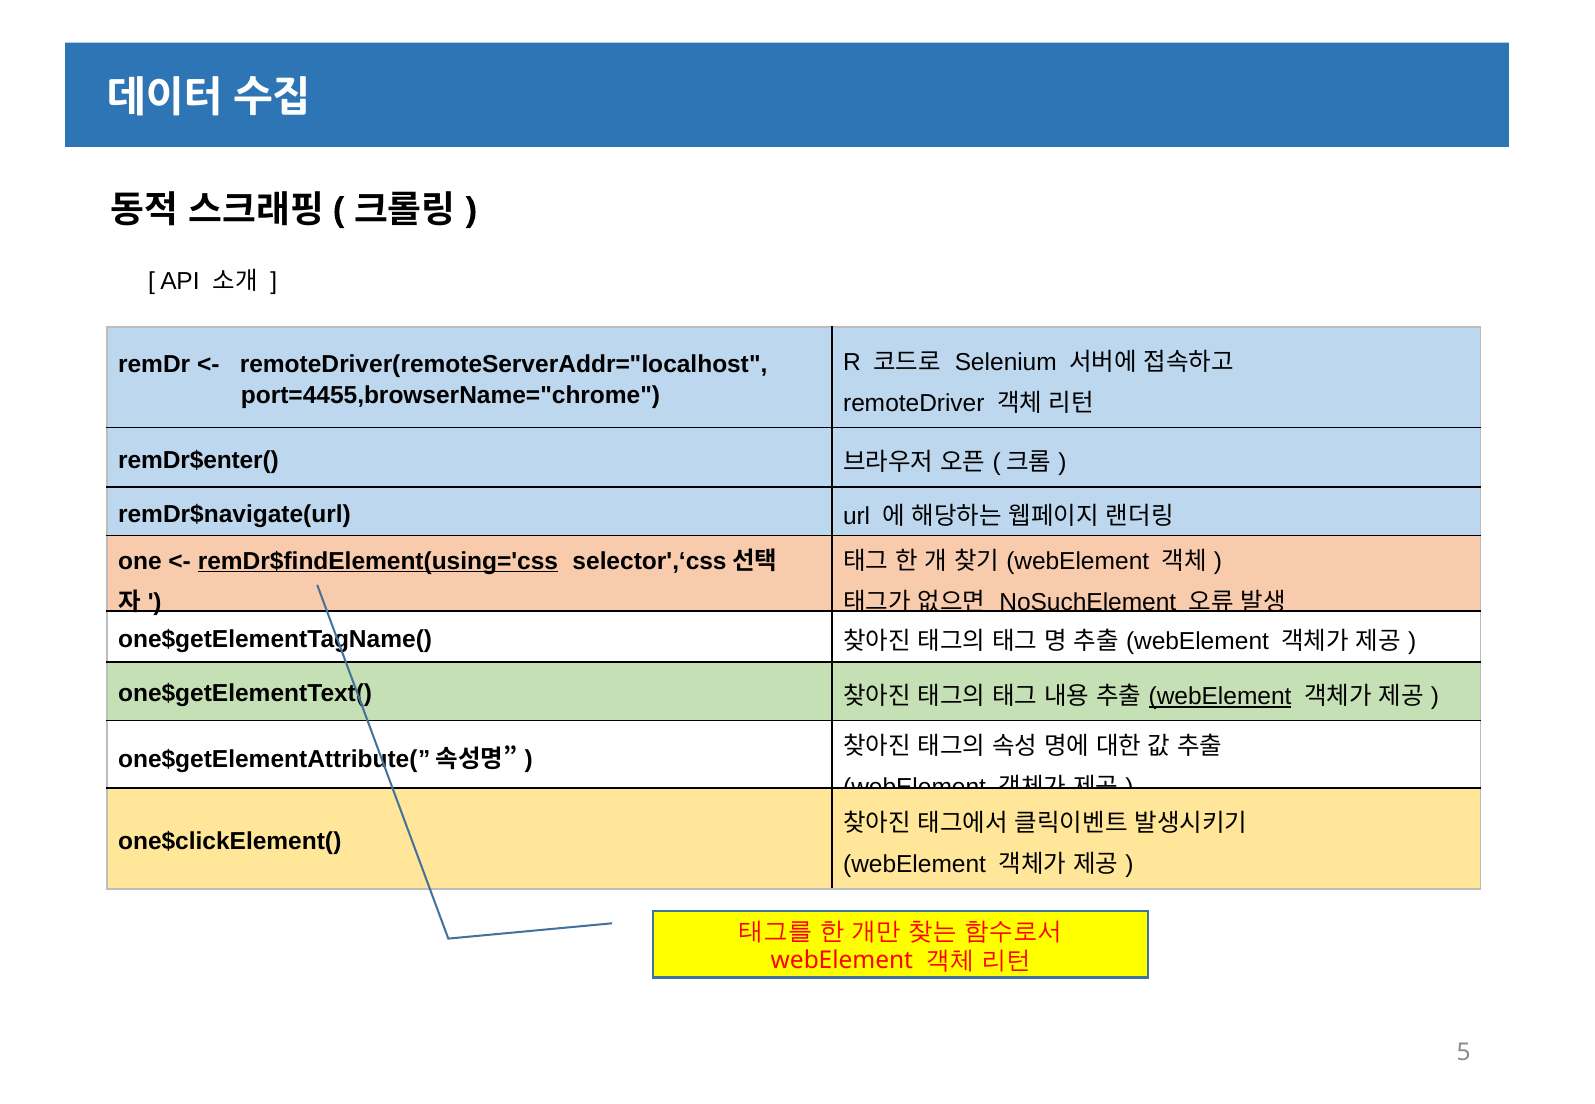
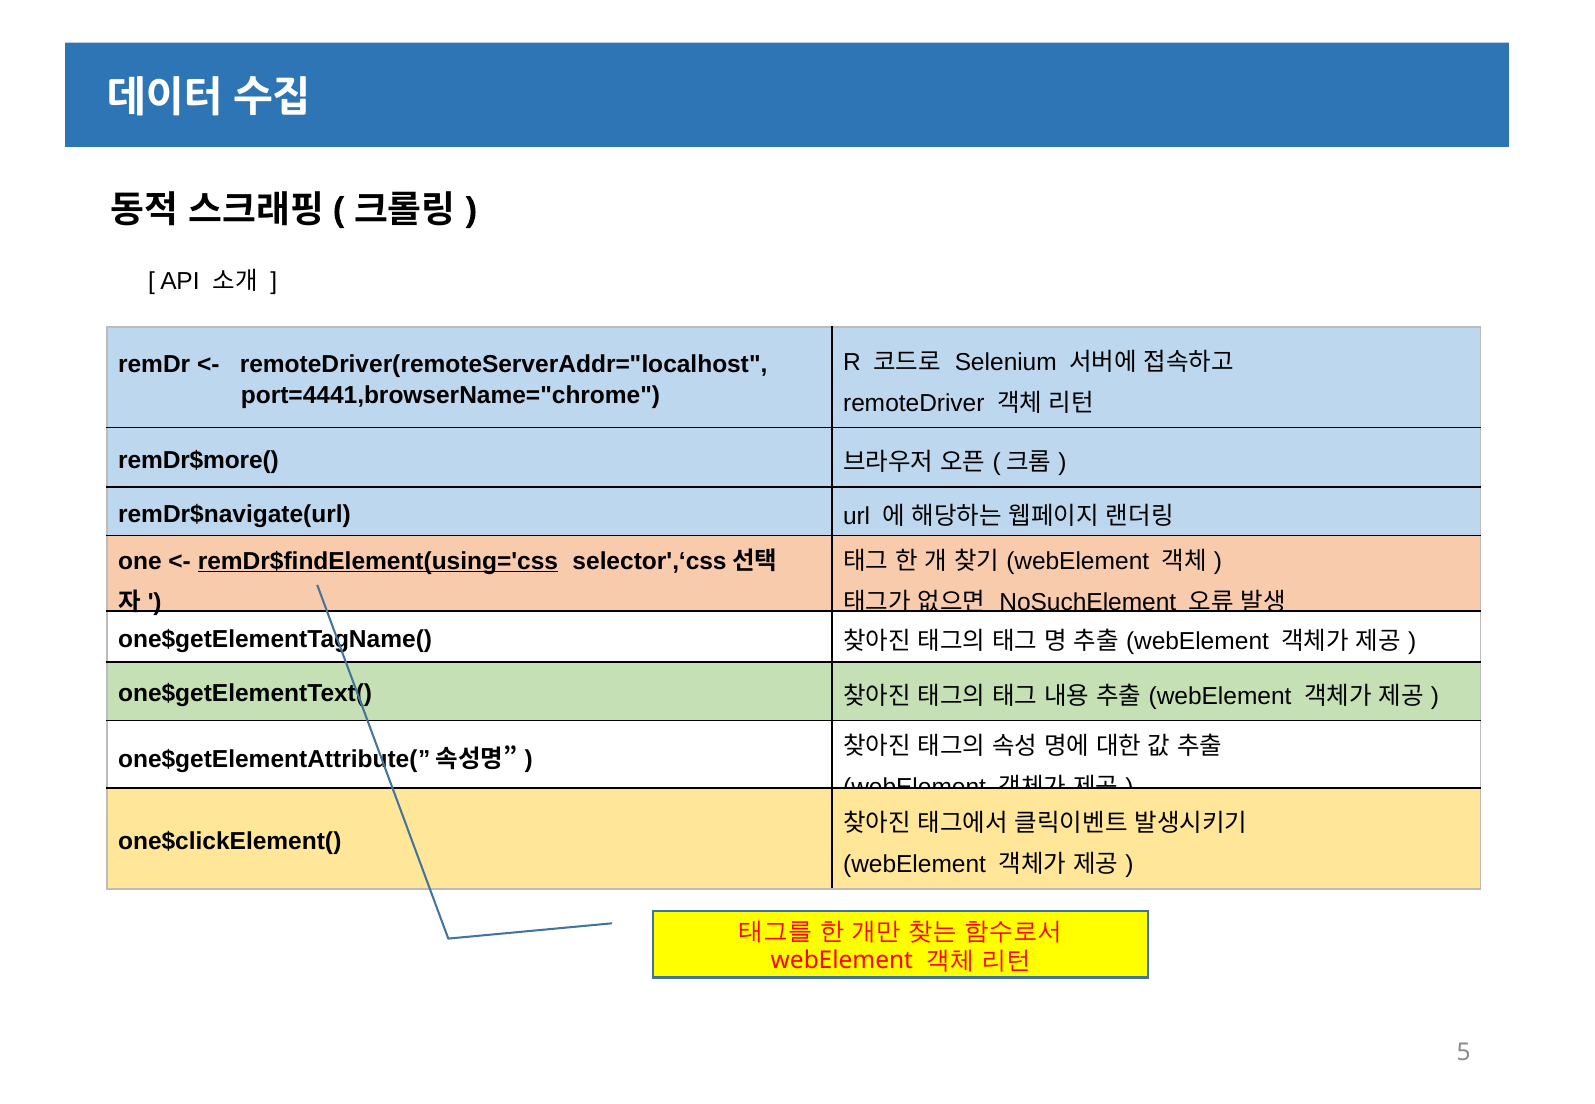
port=4455,browserName="chrome: port=4455,browserName="chrome -> port=4441,browserName="chrome (451, 396)
remDr$enter(: remDr$enter( -> remDr$more( (199, 460)
webElement underline: present -> none (1220, 697)
